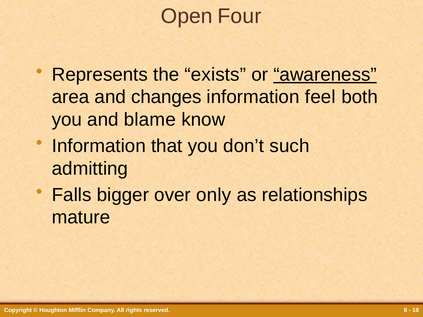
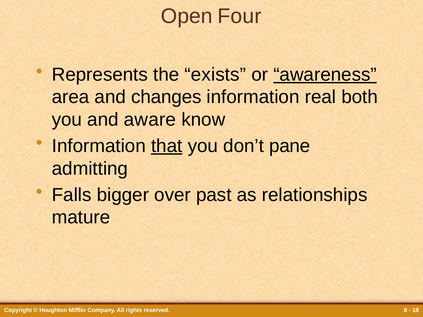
feel: feel -> real (320, 97)
blame: blame -> aware (150, 120)
that underline: none -> present (167, 146)
such: such -> pane (290, 146)
only: only -> past (214, 195)
